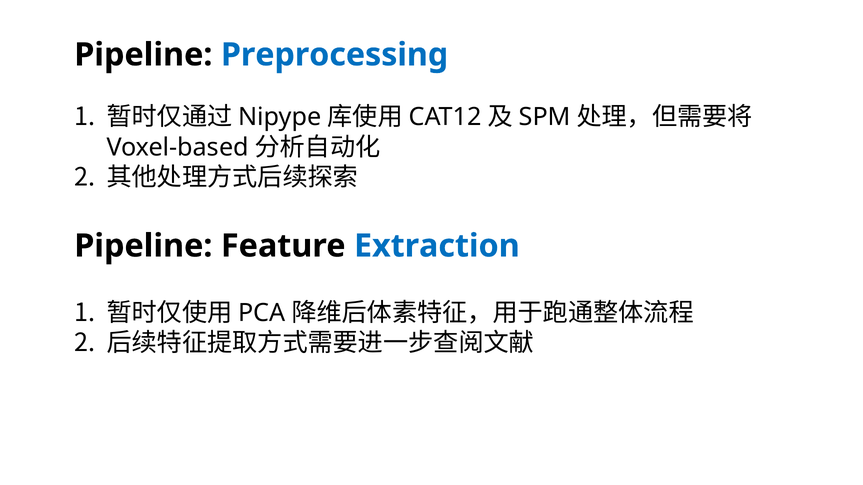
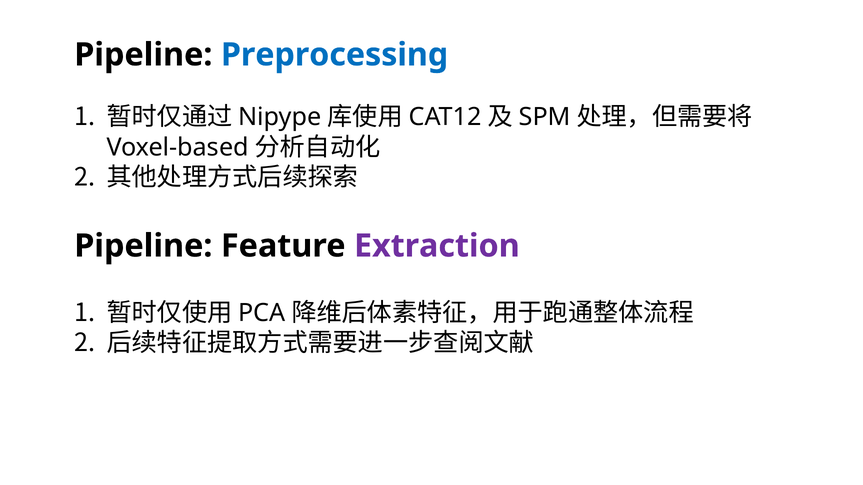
Extraction colour: blue -> purple (437, 246)
